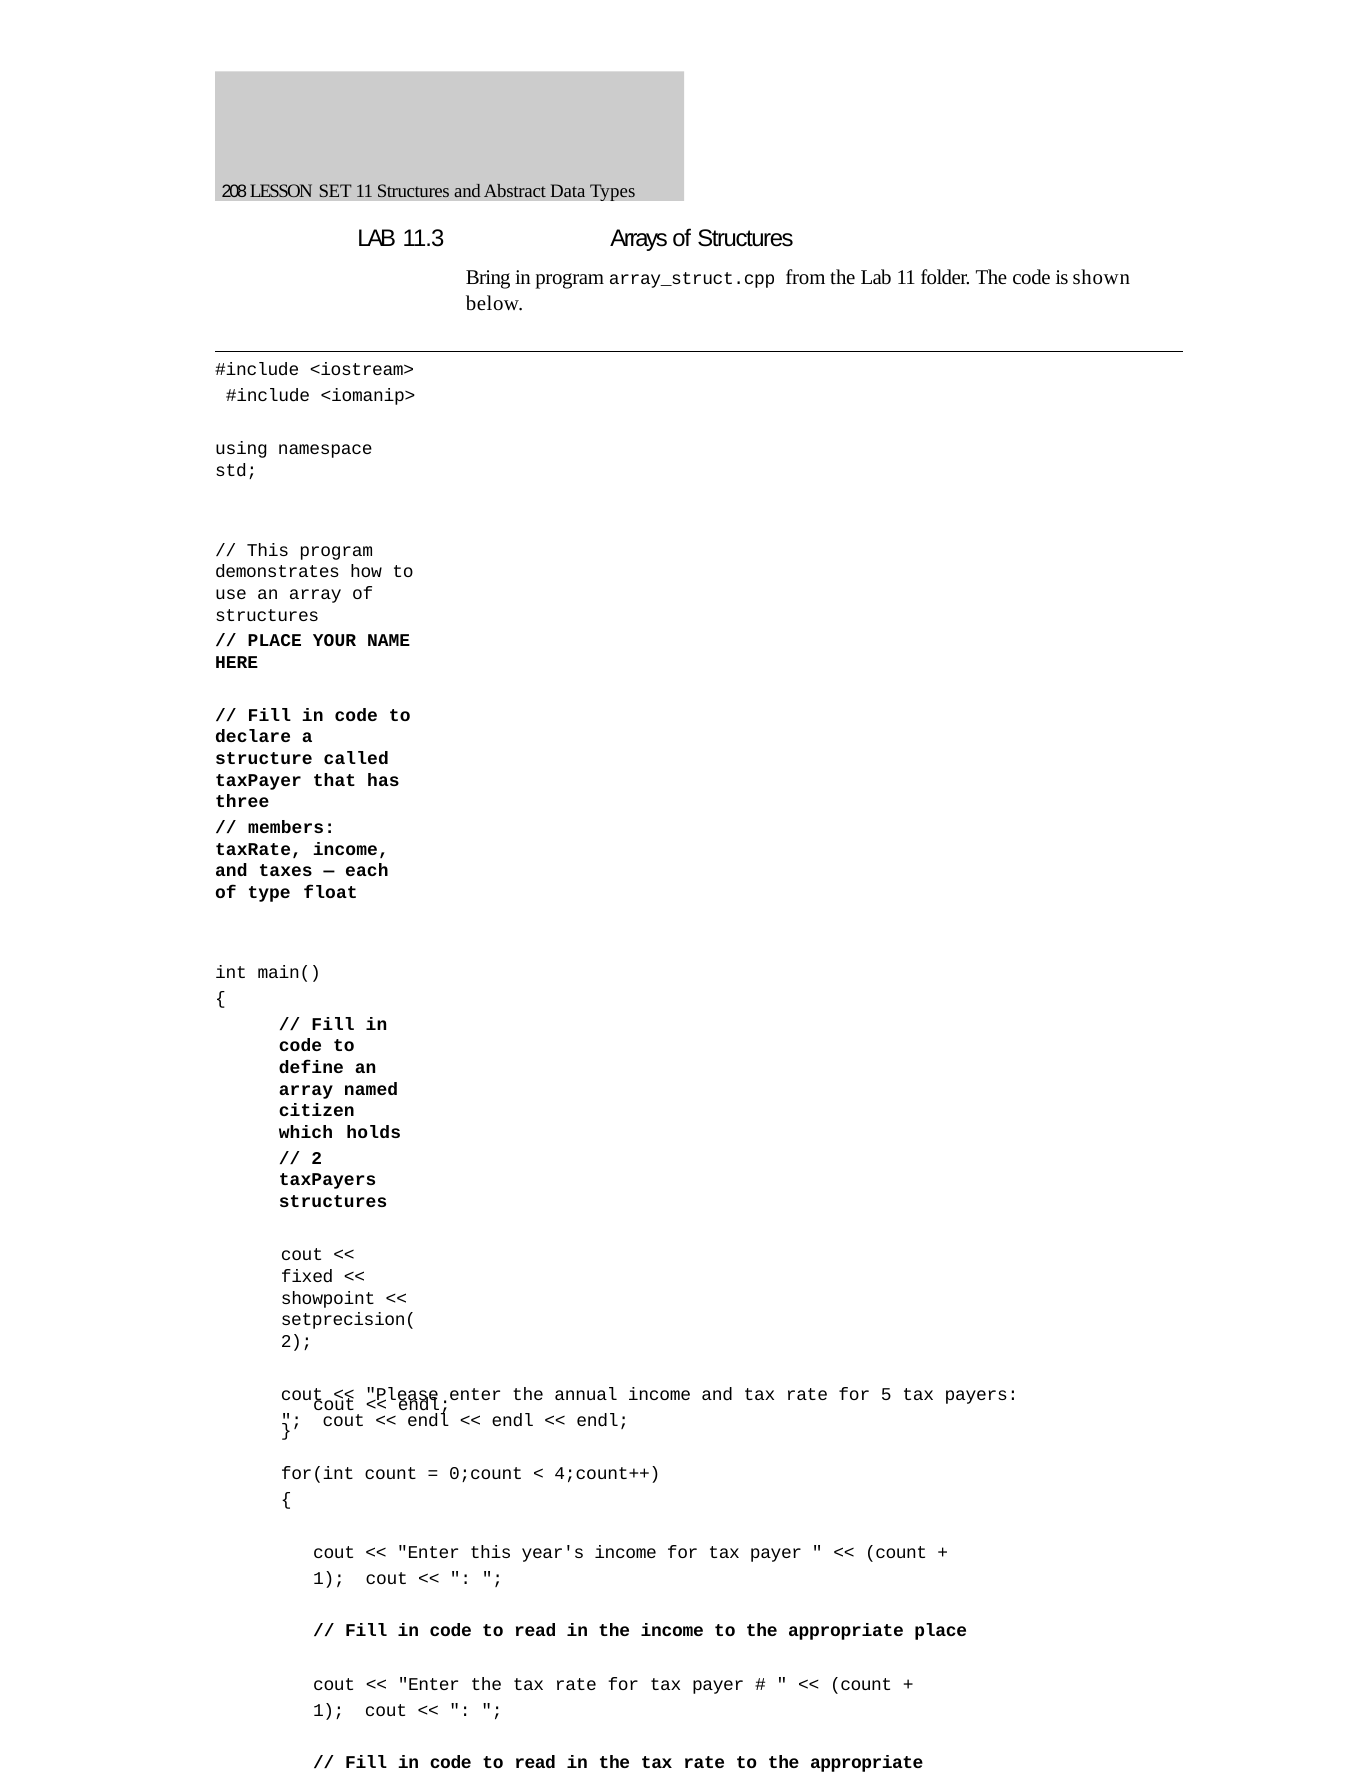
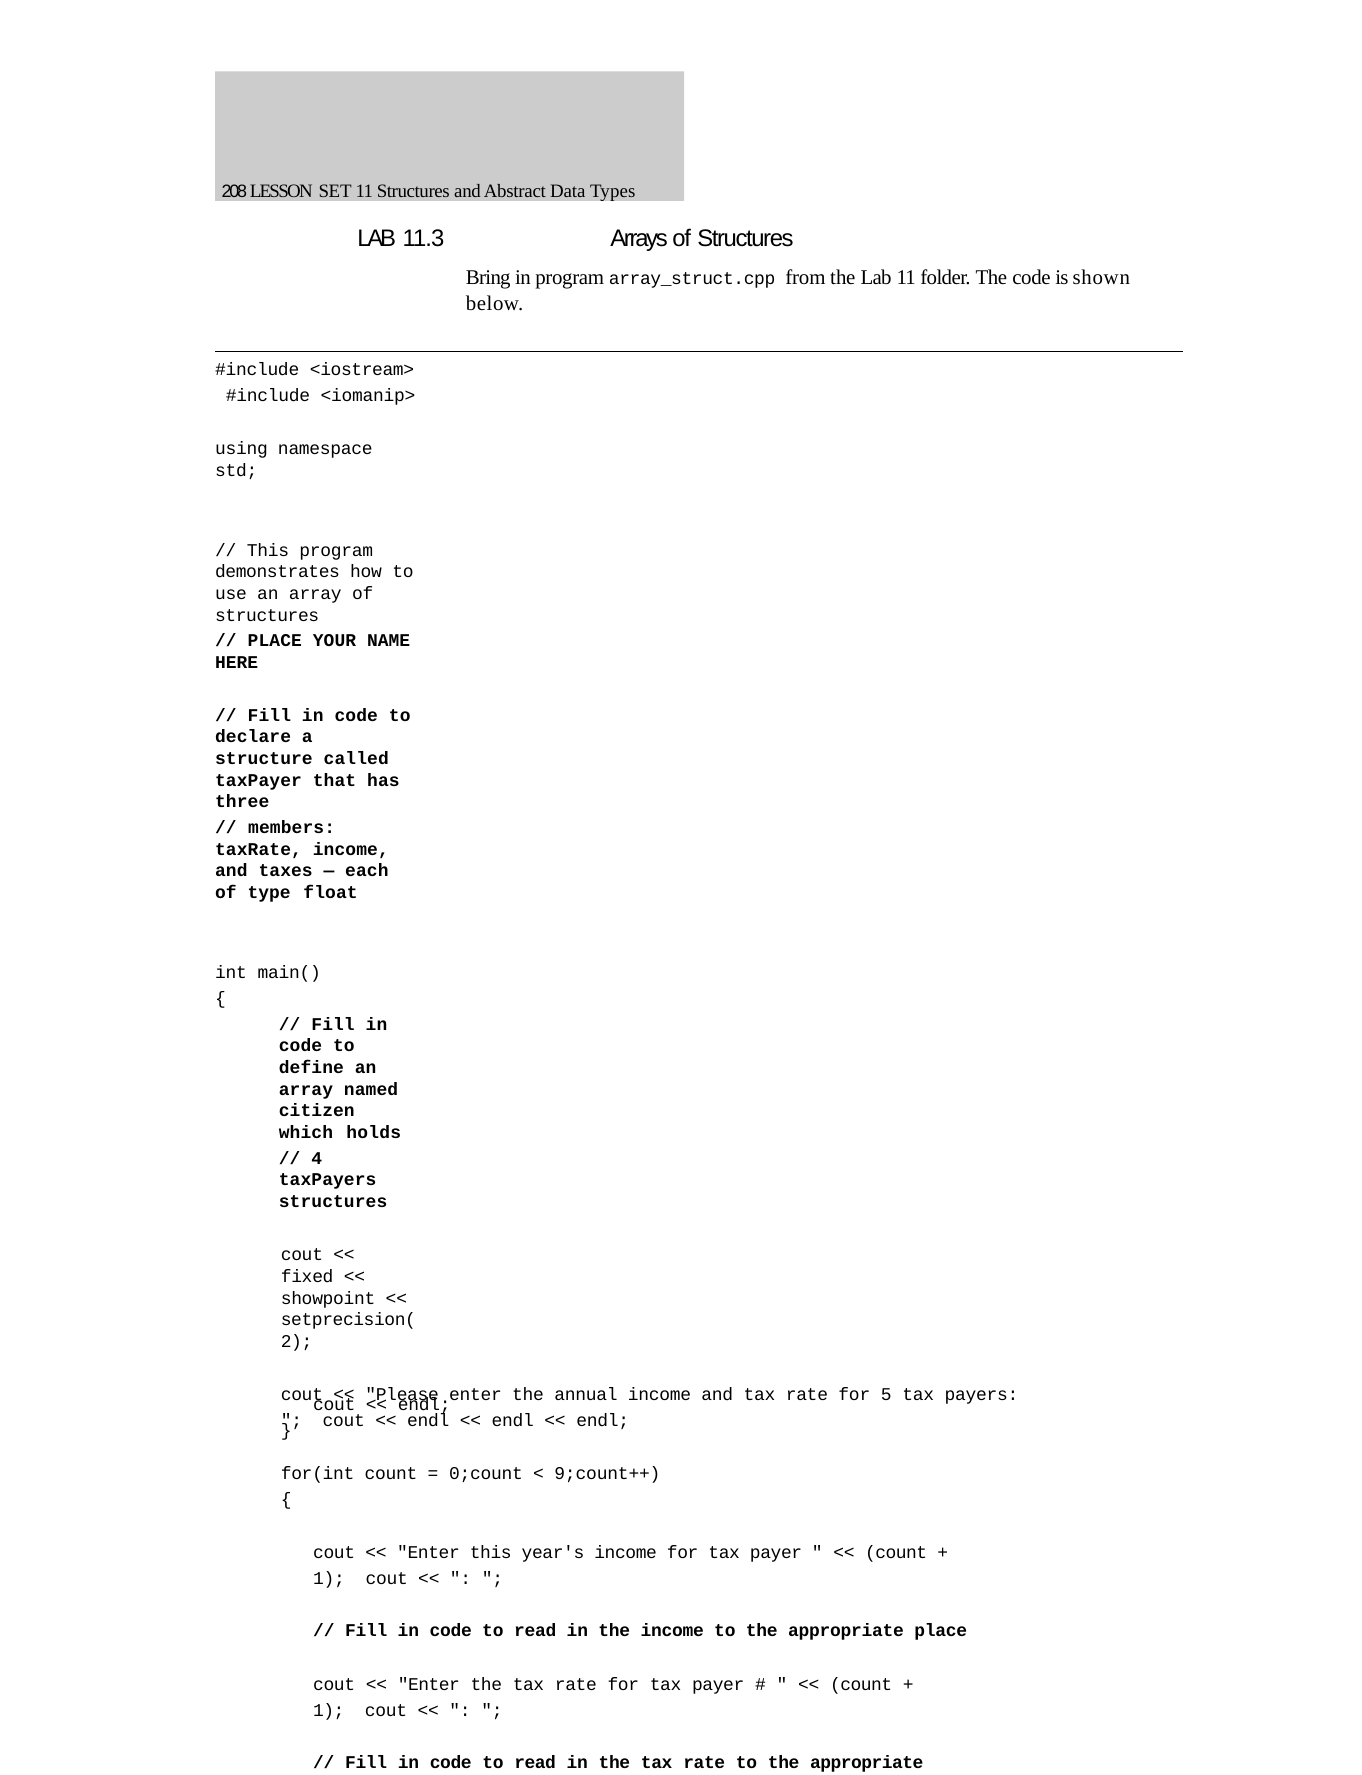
2: 2 -> 4 (317, 1158)
4;count++: 4;count++ -> 9;count++ (607, 1473)
